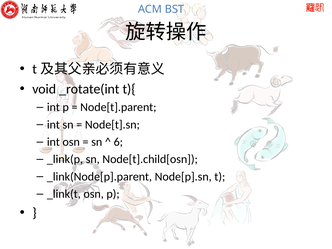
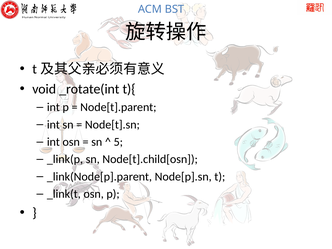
6: 6 -> 5 (118, 142)
